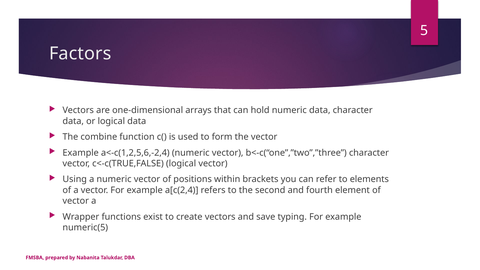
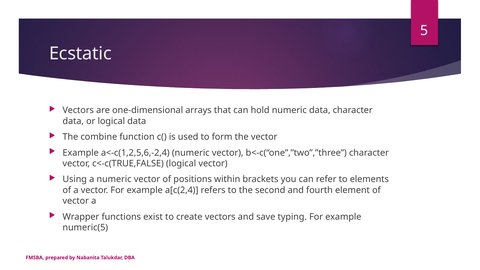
Factors: Factors -> Ecstatic (80, 54)
